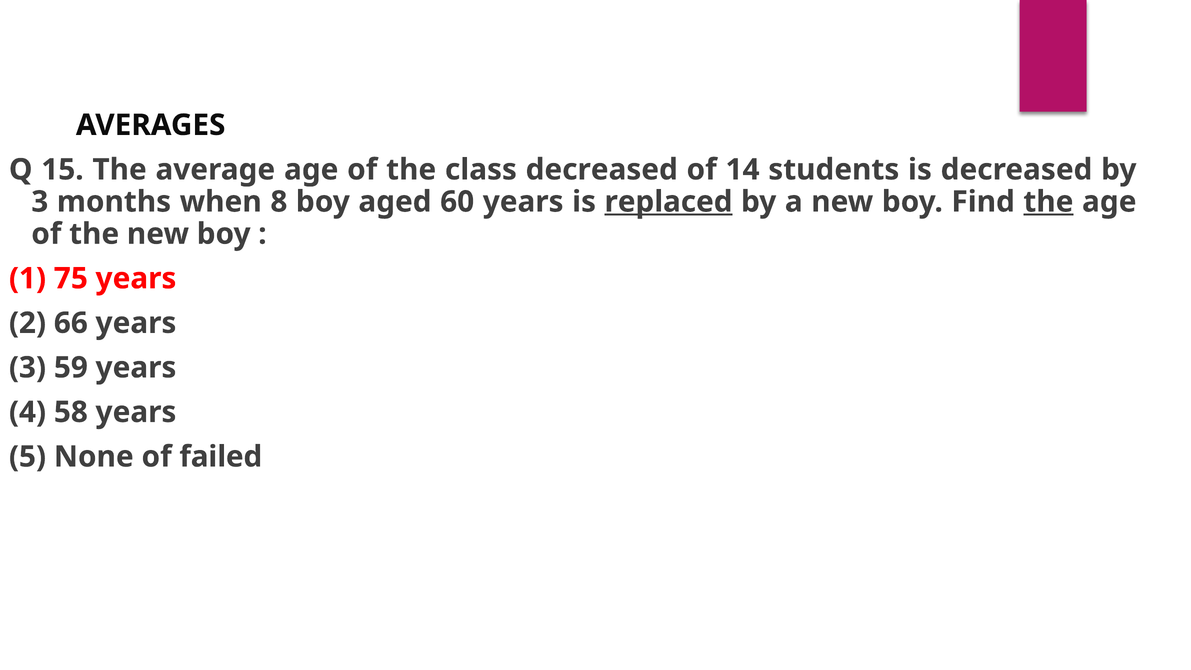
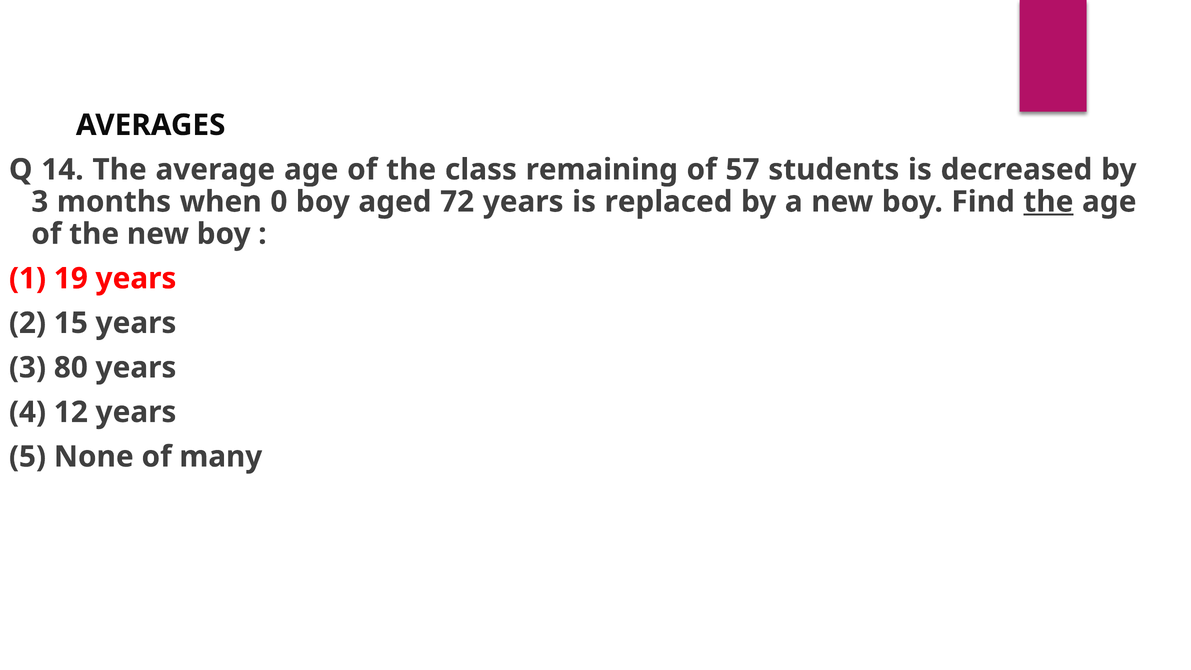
15: 15 -> 14 (62, 170)
class decreased: decreased -> remaining (602, 170)
14: 14 -> 57 (743, 170)
8: 8 -> 0 (279, 202)
60: 60 -> 72 (457, 202)
replaced underline: present -> none (669, 202)
75: 75 -> 19 (71, 278)
66: 66 -> 15 (71, 323)
59: 59 -> 80 (71, 368)
58: 58 -> 12 (71, 412)
failed: failed -> many (221, 457)
